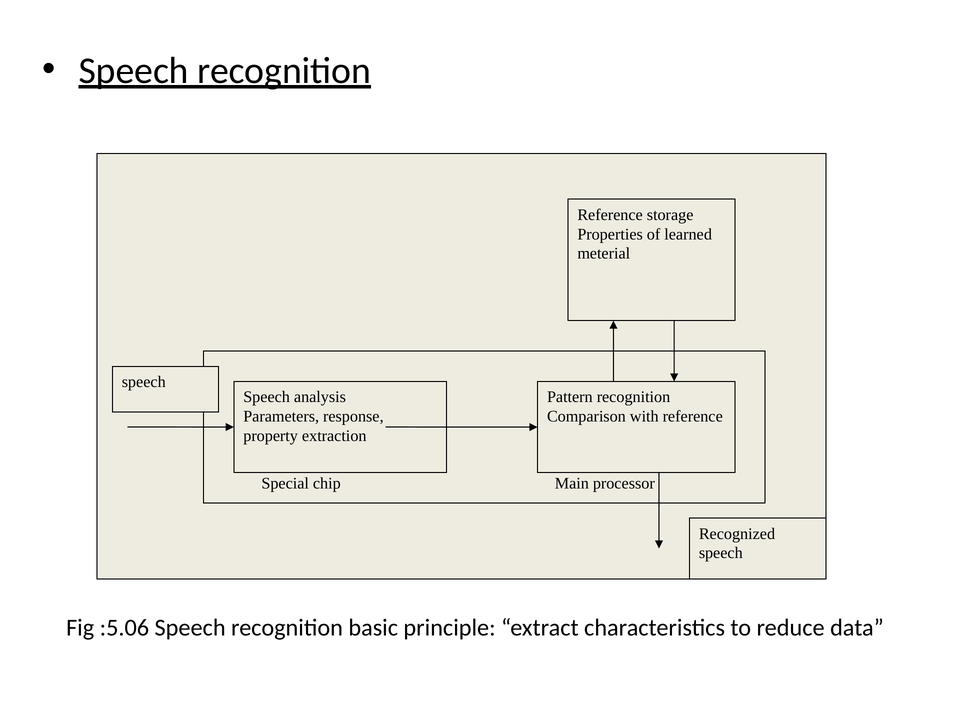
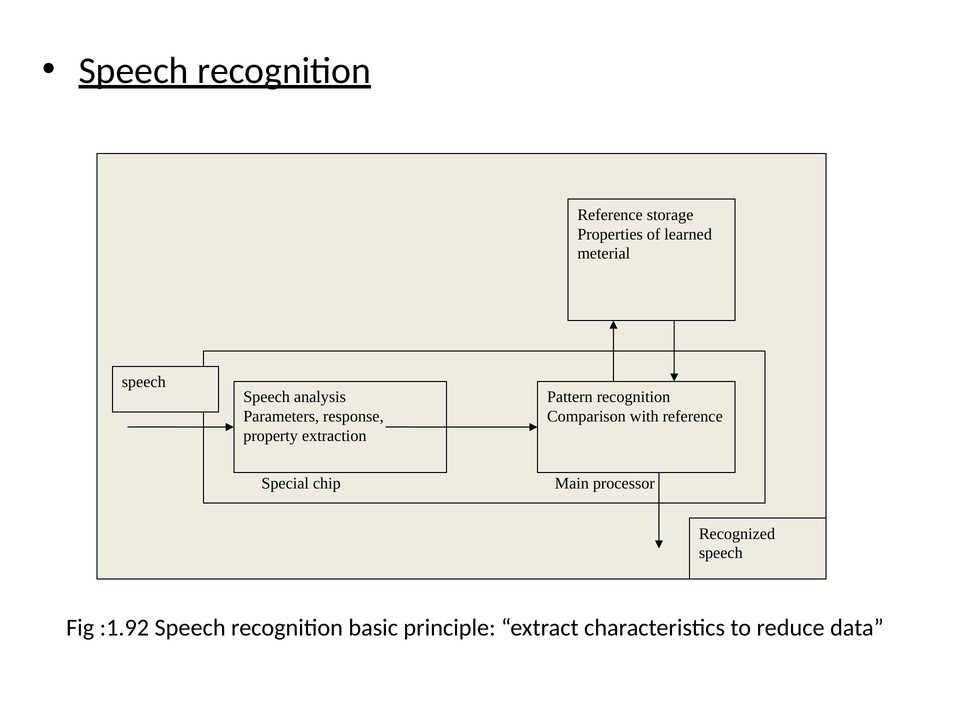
:5.06: :5.06 -> :1.92 (124, 628)
